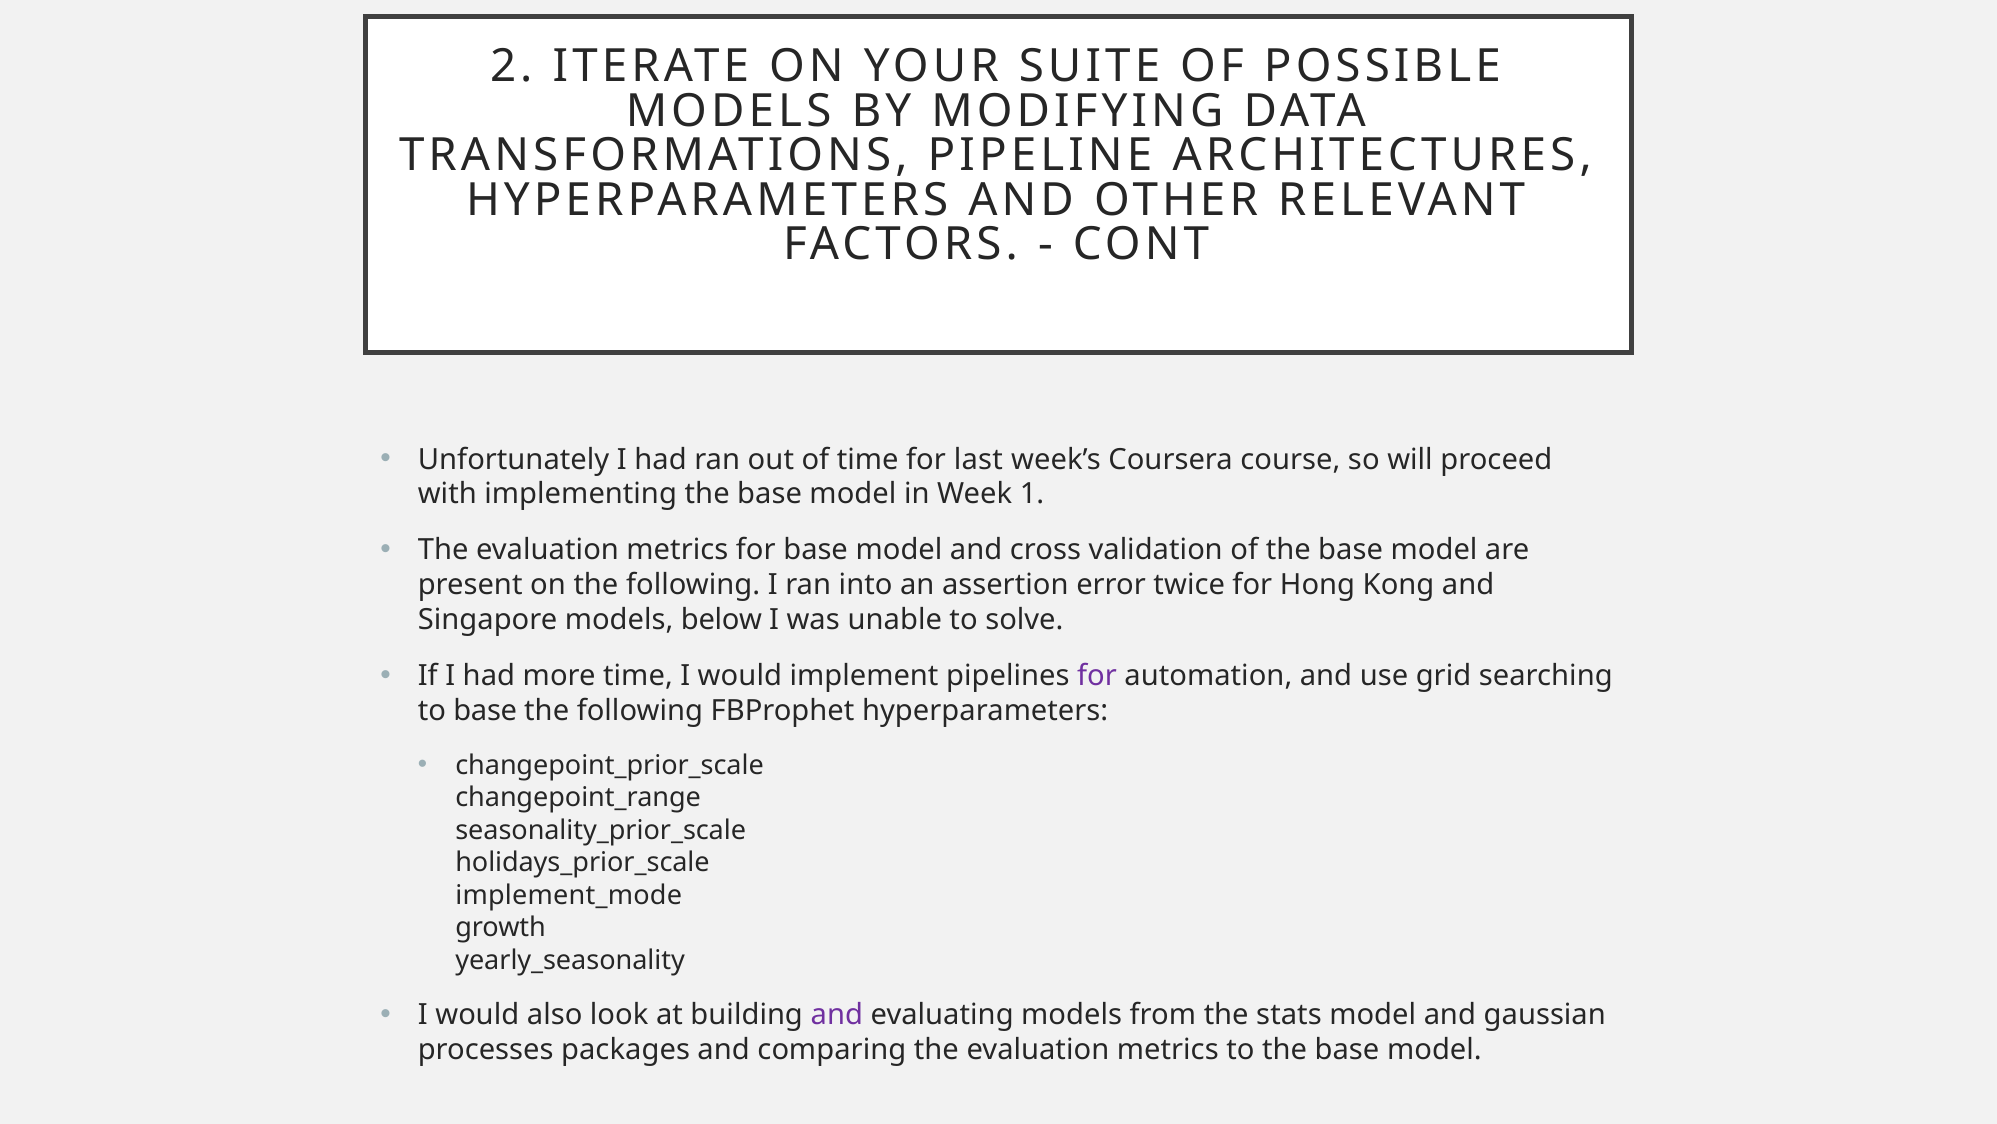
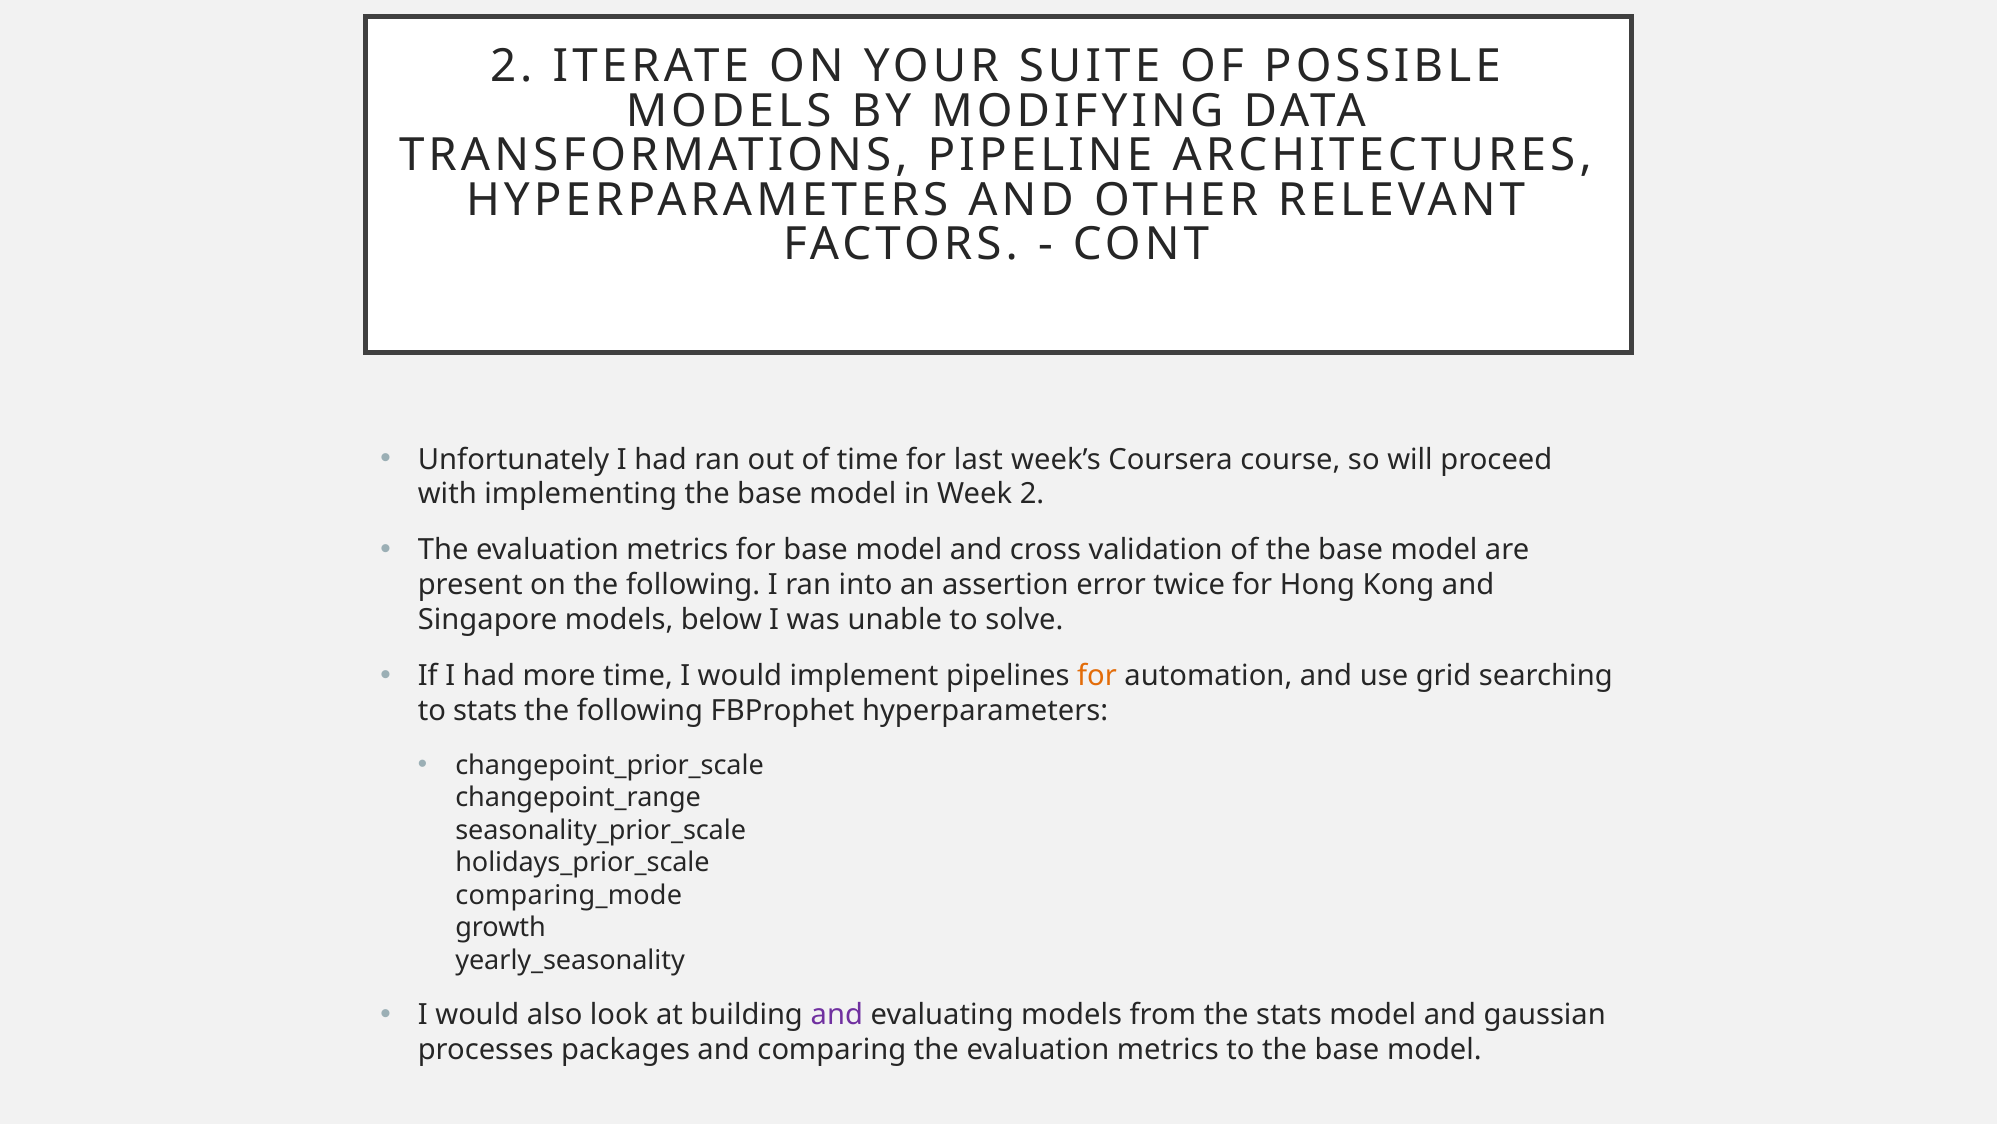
Week 1: 1 -> 2 (1032, 494)
for colour: purple -> orange (1097, 676)
to base: base -> stats (485, 711)
implement_mode: implement_mode -> comparing_mode (569, 895)
